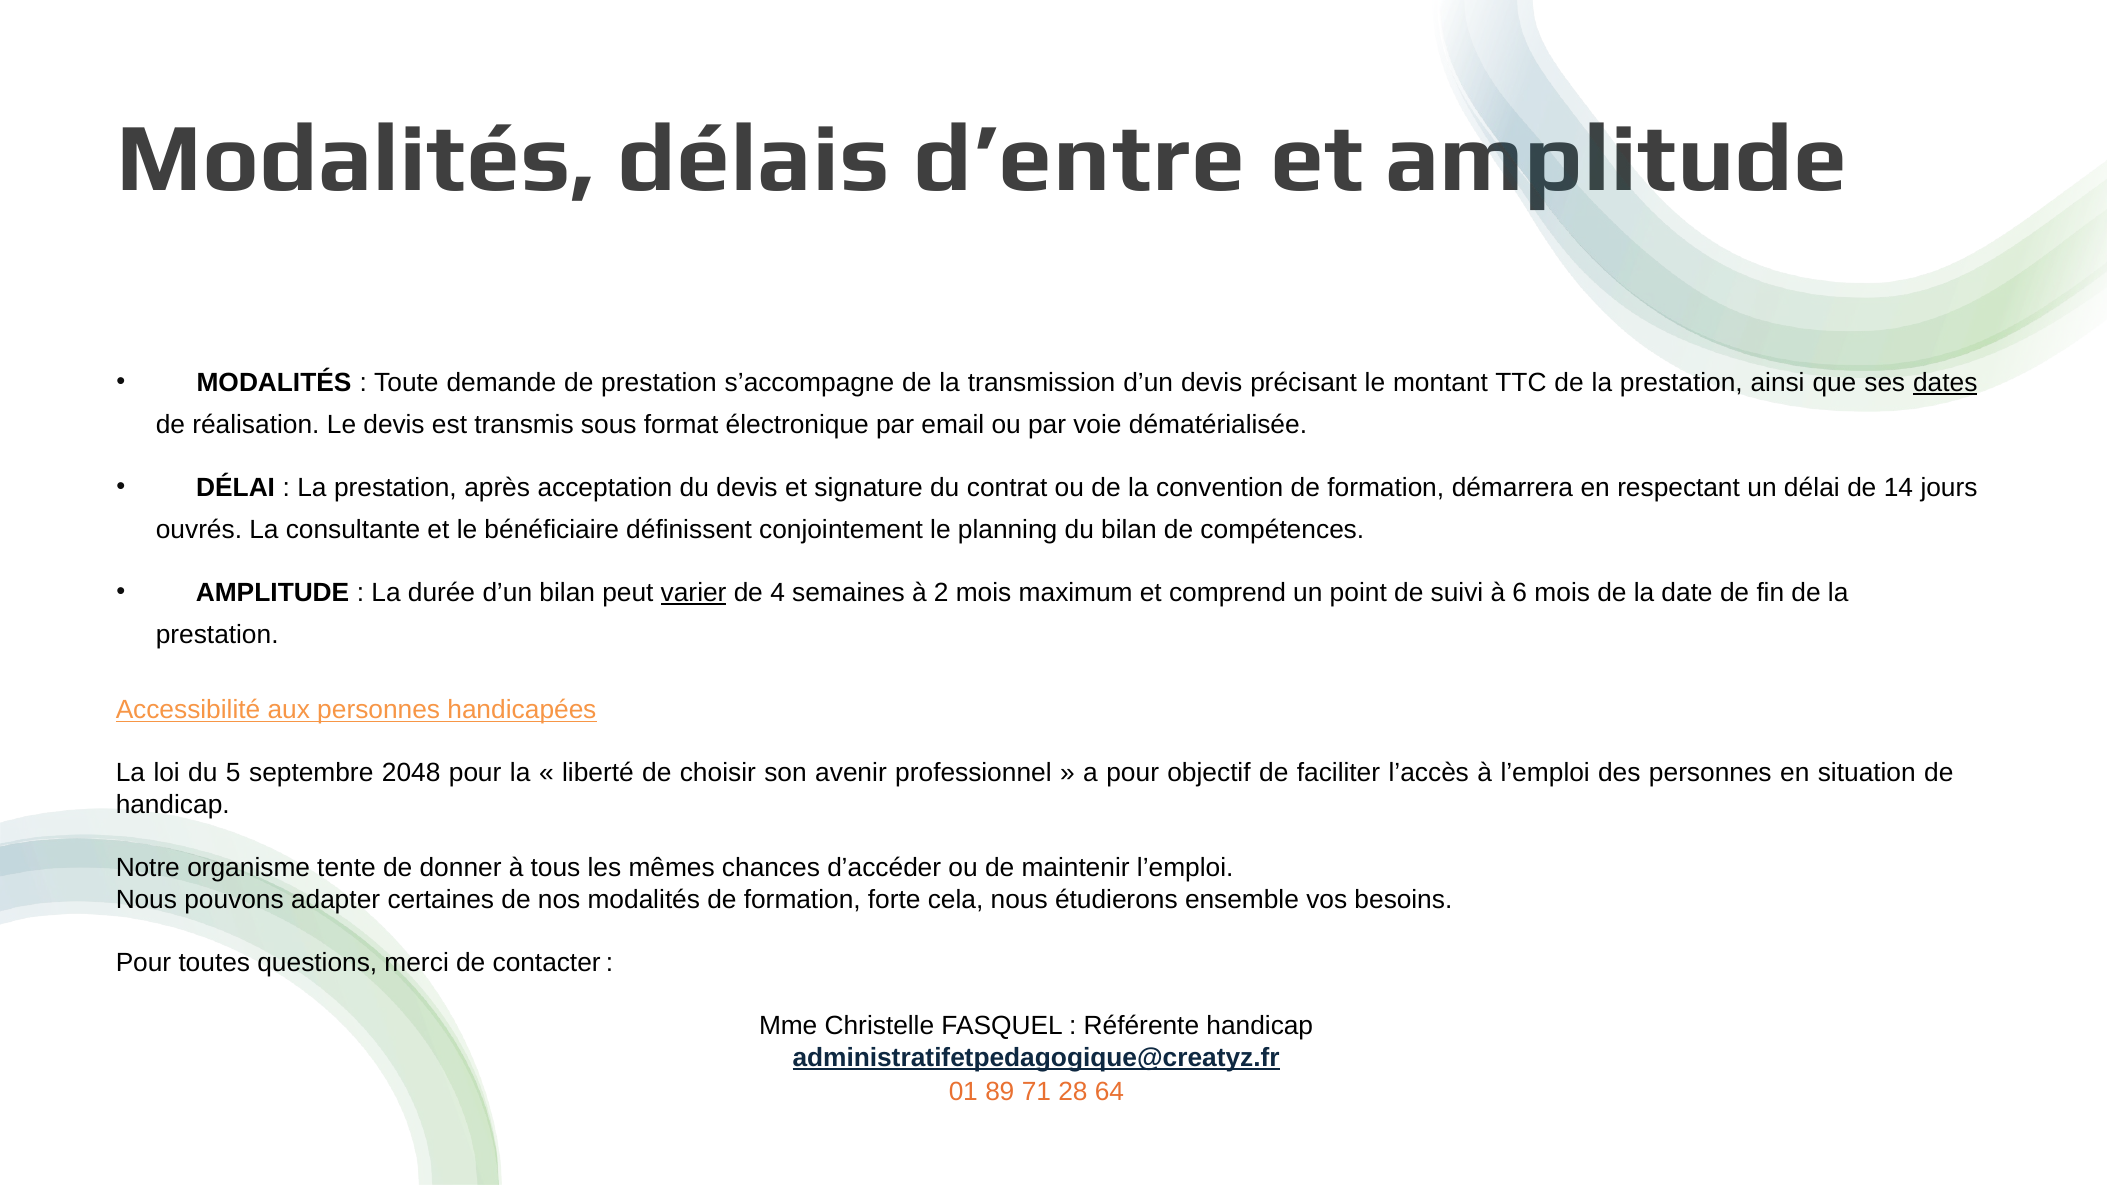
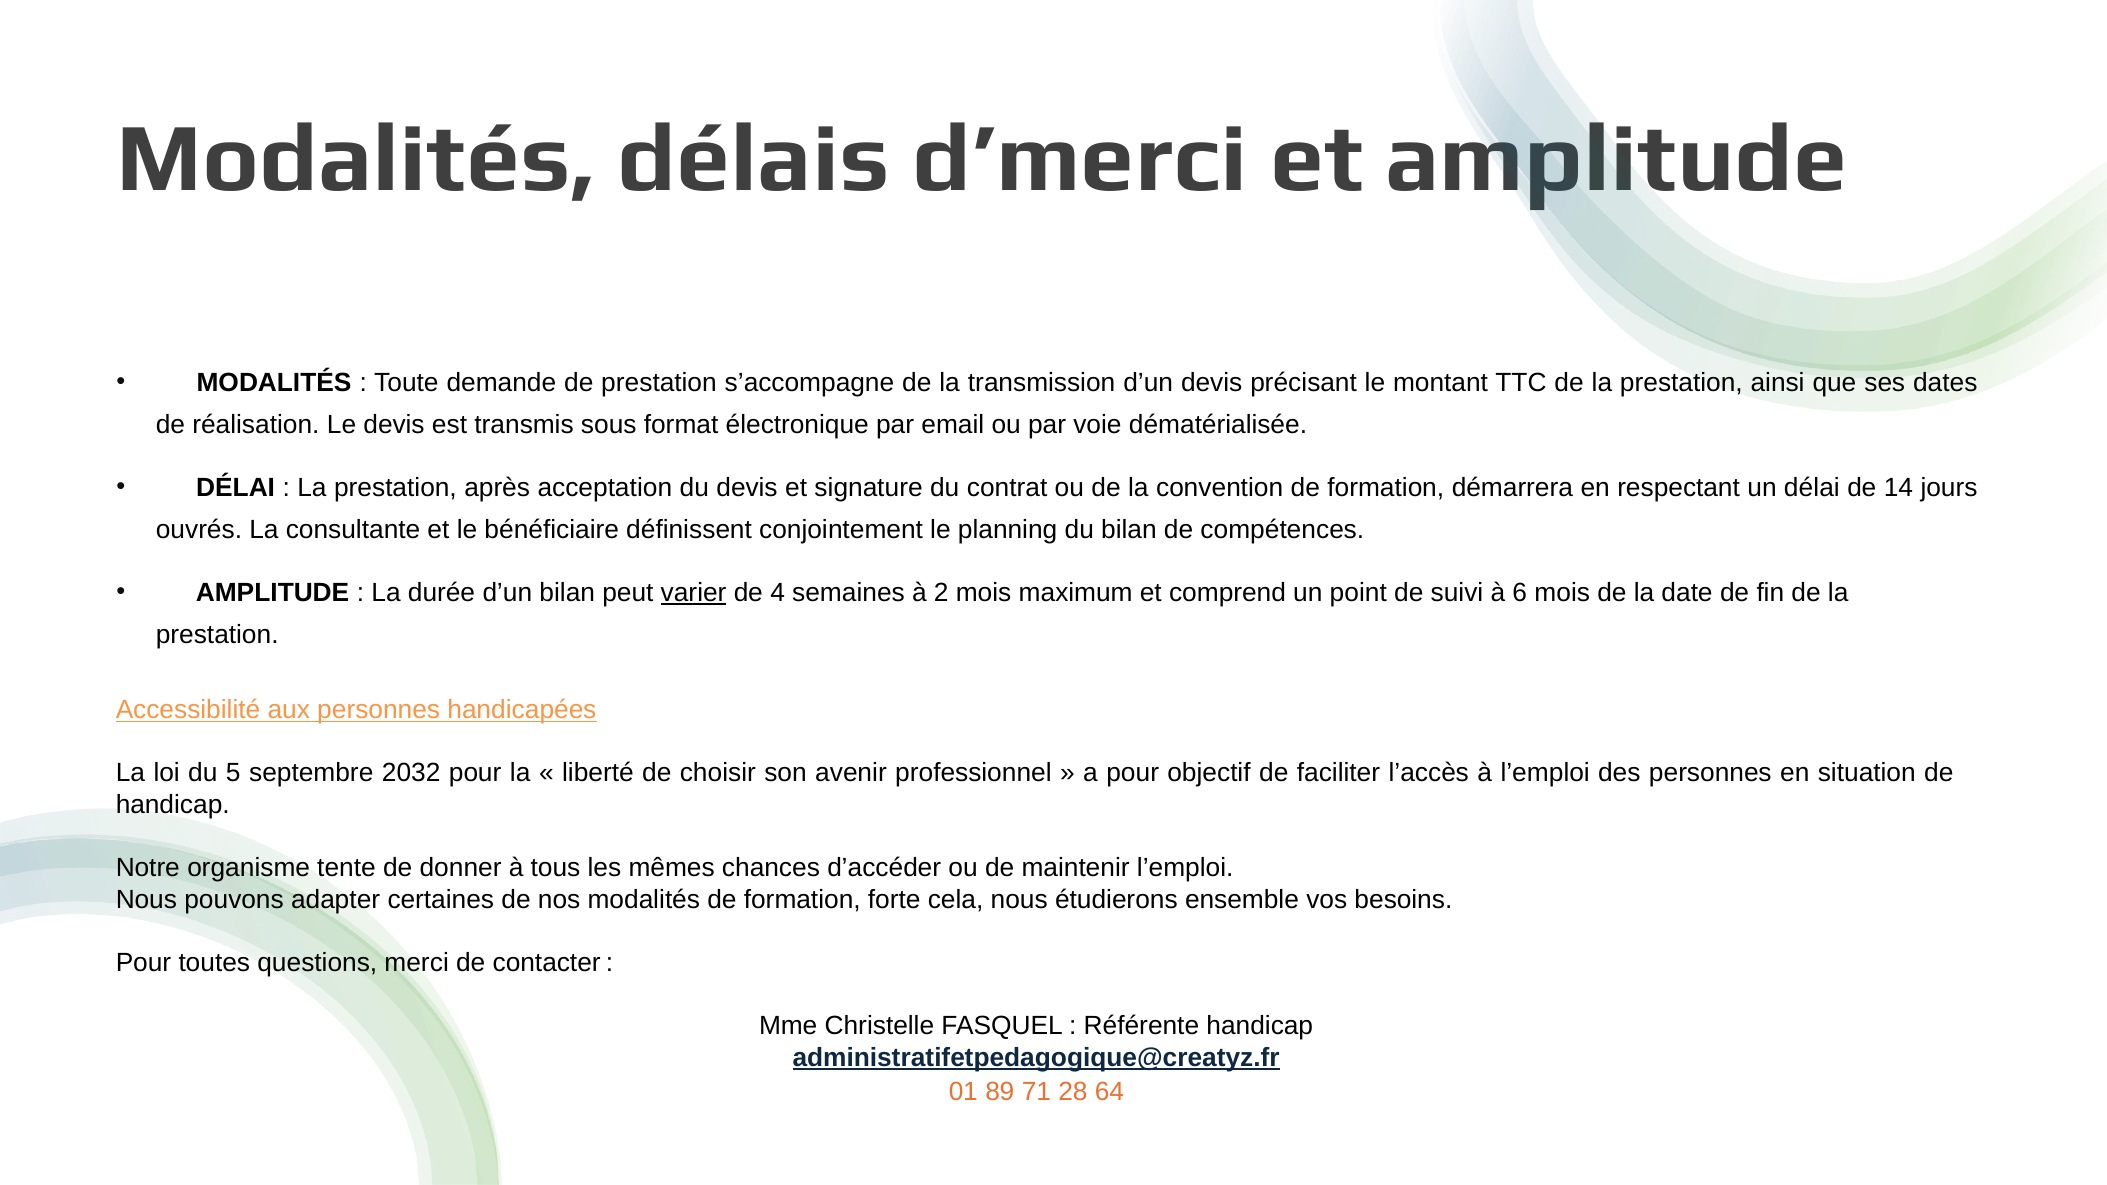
d’entre: d’entre -> d’merci (1080, 159)
dates underline: present -> none (1945, 383)
2048: 2048 -> 2032 (411, 773)
